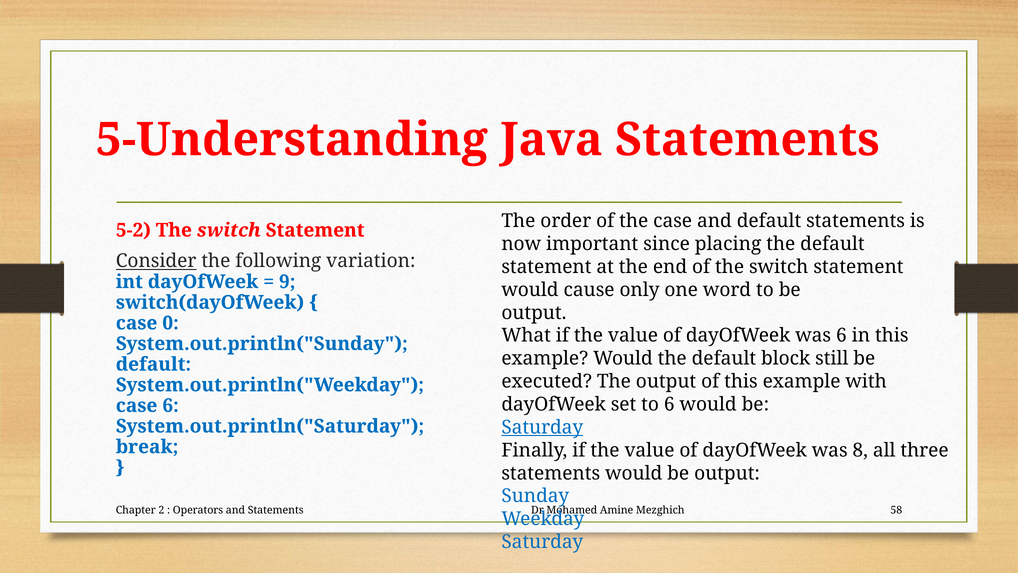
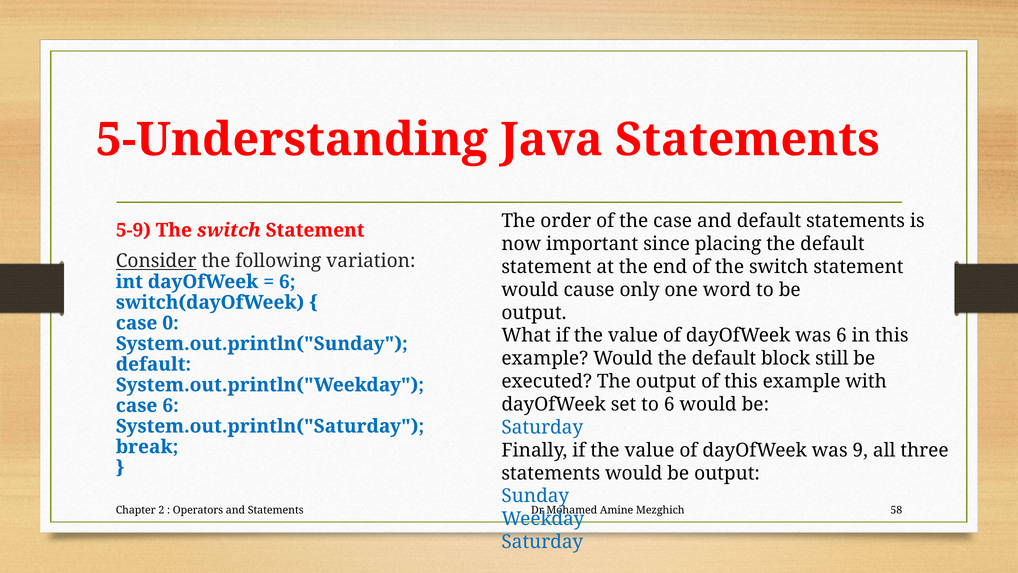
5-2: 5-2 -> 5-9 (133, 230)
9: 9 -> 6 (287, 282)
Saturday underline: present -> none (542, 427)
8: 8 -> 9 (860, 450)
